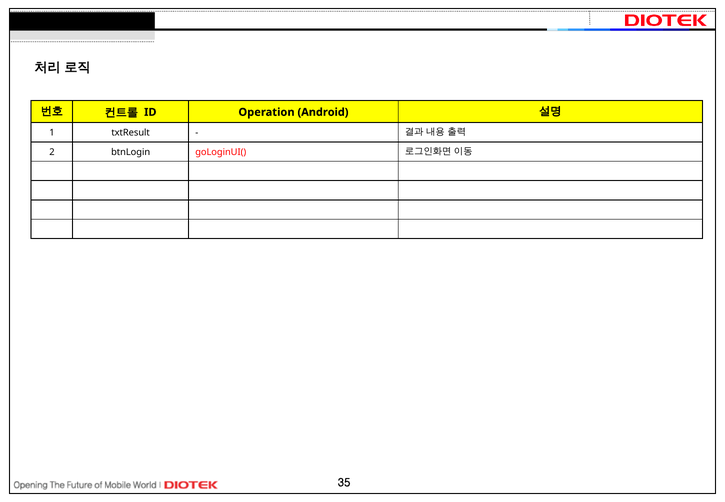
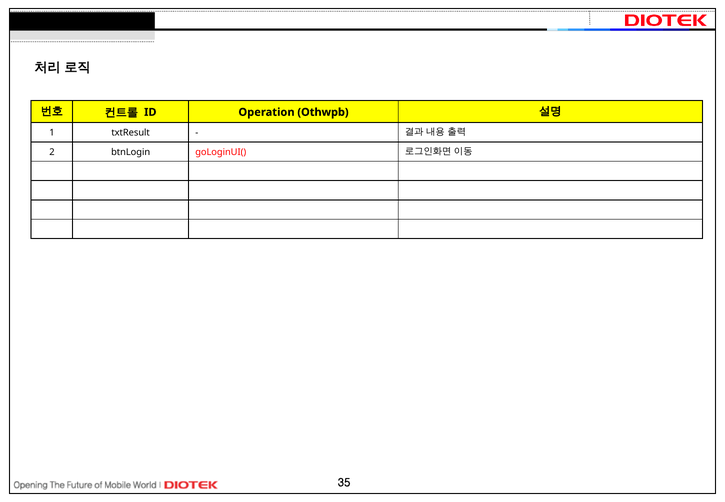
Android: Android -> Othwpb (323, 112)
